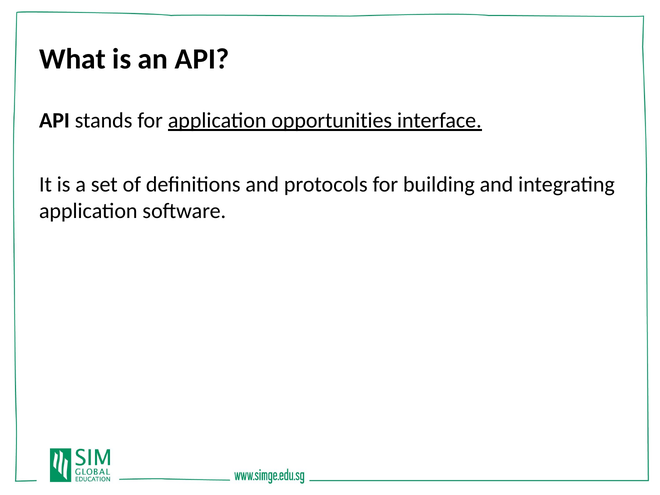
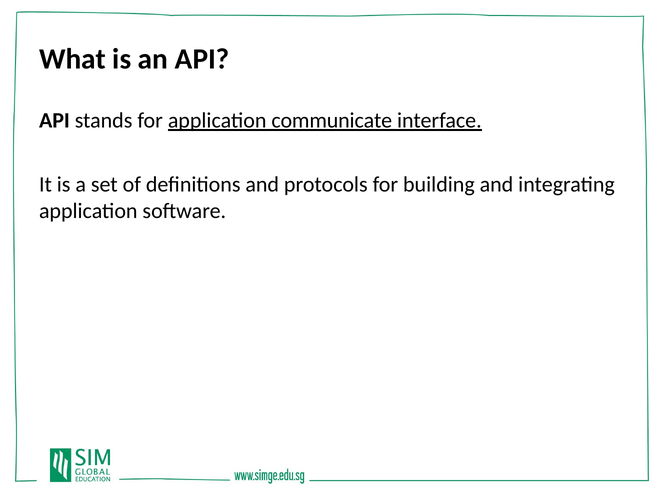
opportunities: opportunities -> communicate (332, 121)
